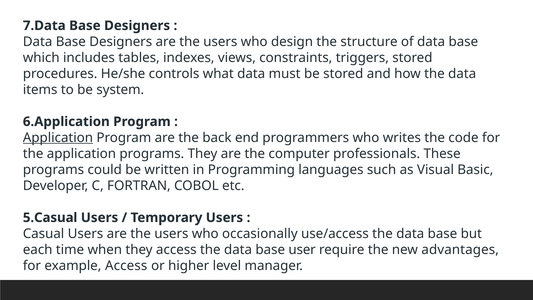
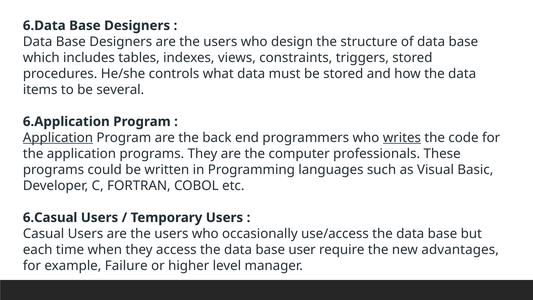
7.Data: 7.Data -> 6.Data (44, 26)
system: system -> several (120, 90)
writes underline: none -> present (402, 138)
5.Casual: 5.Casual -> 6.Casual (50, 217)
example Access: Access -> Failure (126, 265)
